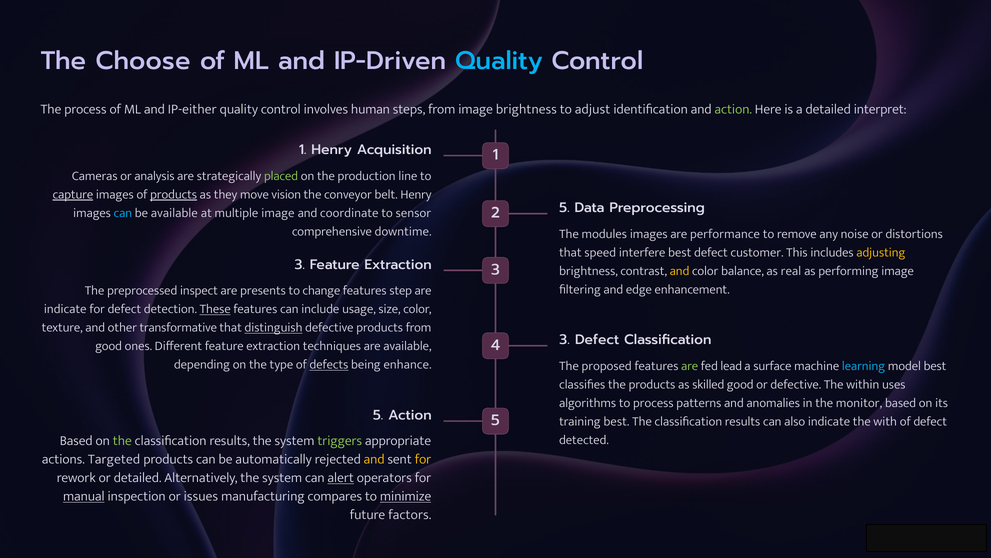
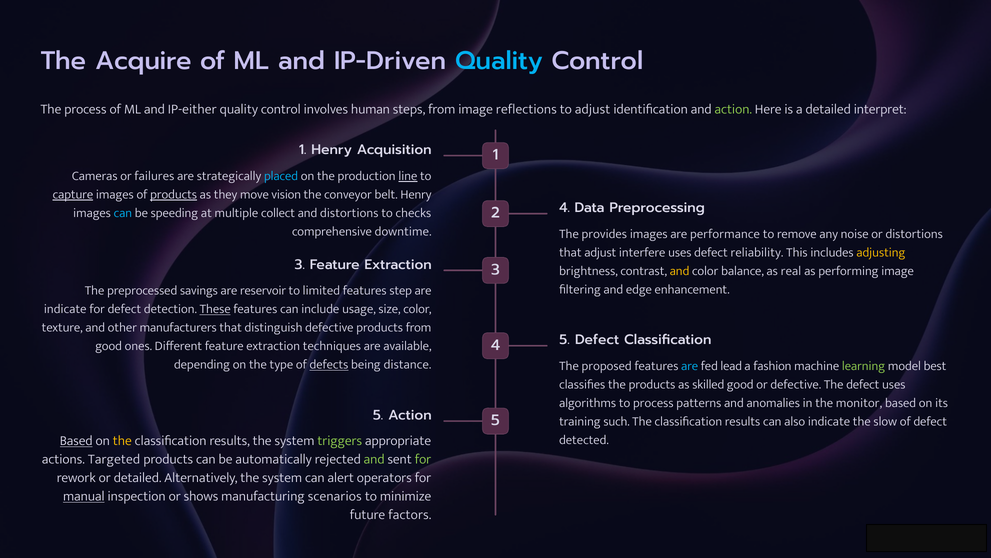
Choose: Choose -> Acquire (143, 61)
image brightness: brightness -> reflections (526, 109)
analysis: analysis -> failures (154, 176)
placed colour: light green -> light blue (281, 176)
line underline: none -> present (408, 176)
2 5: 5 -> 4 (565, 208)
be available: available -> speeding (174, 213)
multiple image: image -> collect (278, 213)
and coordinate: coordinate -> distortions (349, 213)
sensor: sensor -> checks (413, 213)
modules: modules -> provides (604, 234)
that speed: speed -> adjust (600, 252)
interfere best: best -> uses (680, 252)
customer: customer -> reliability (757, 252)
inspect: inspect -> savings (199, 290)
presents: presents -> reservoir (263, 290)
change: change -> limited (321, 290)
transformative: transformative -> manufacturers (178, 327)
distinguish underline: present -> none (274, 327)
4 3: 3 -> 5 (565, 340)
enhance: enhance -> distance (407, 364)
are colour: light green -> light blue (690, 366)
surface: surface -> fashion (772, 366)
learning colour: light blue -> light green (864, 366)
The within: within -> defect (863, 384)
training best: best -> such (617, 421)
with: with -> slow (885, 421)
Based underline: none -> present (76, 440)
the colour: light green -> yellow (122, 440)
and colour: yellow -> light green (374, 459)
for colour: yellow -> light green (423, 459)
alert underline: present -> none (341, 477)
issues: issues -> shows (201, 496)
compares: compares -> scenarios (335, 496)
minimize underline: present -> none (406, 496)
